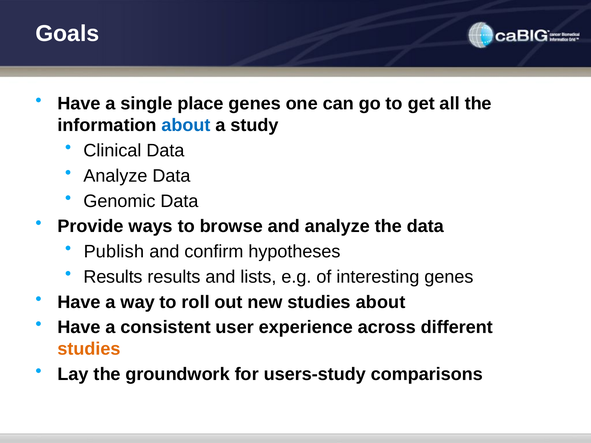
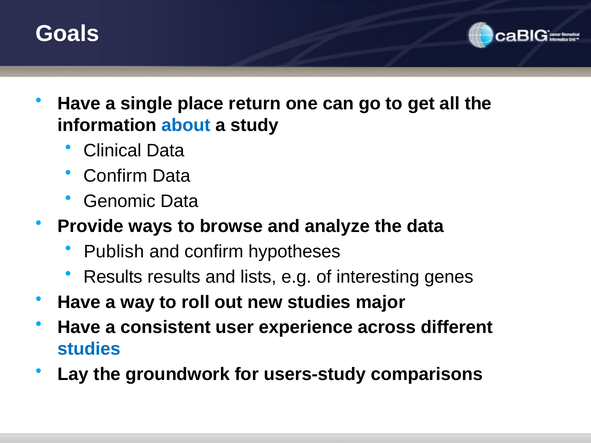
place genes: genes -> return (255, 104)
Analyze: Analyze -> Confirm (115, 176)
studies about: about -> major (381, 302)
studies colour: orange -> blue (89, 349)
